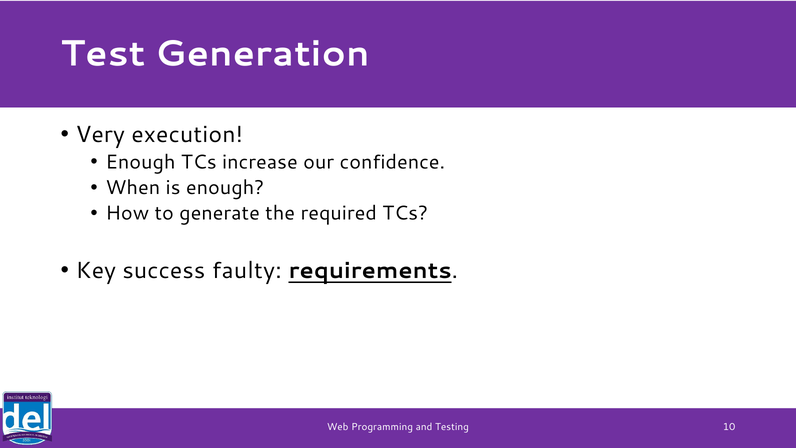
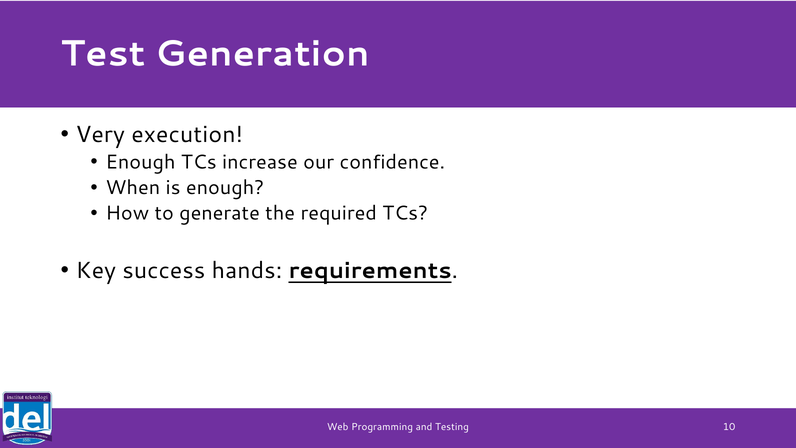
faulty: faulty -> hands (247, 270)
